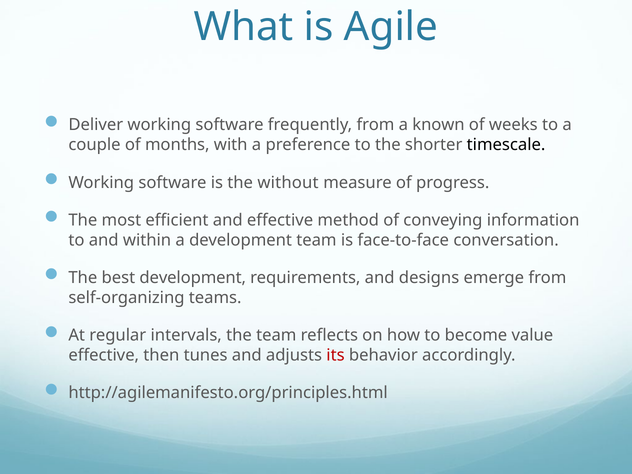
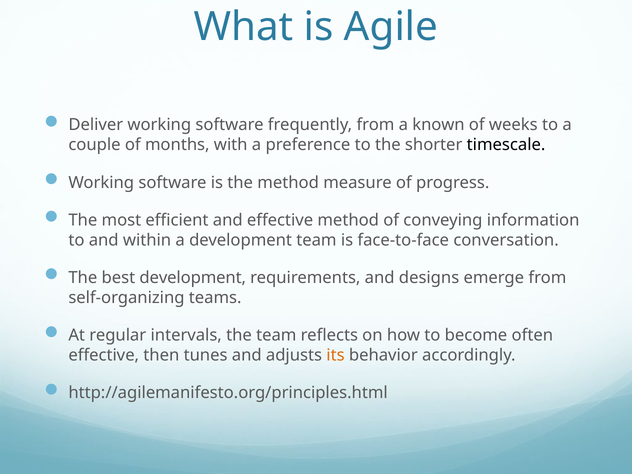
the without: without -> method (288, 183)
value: value -> often (532, 335)
its colour: red -> orange (335, 355)
